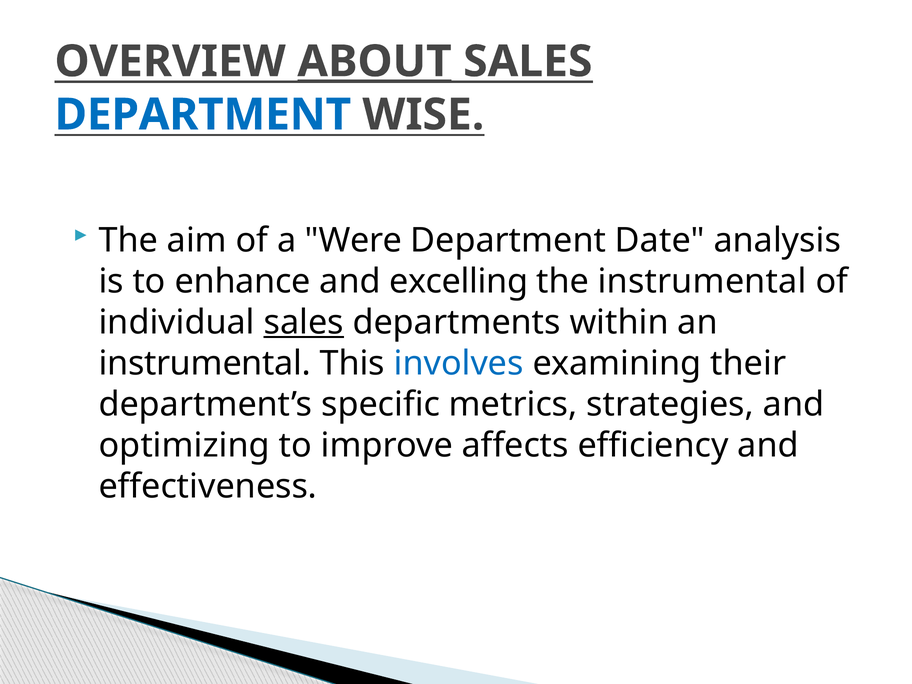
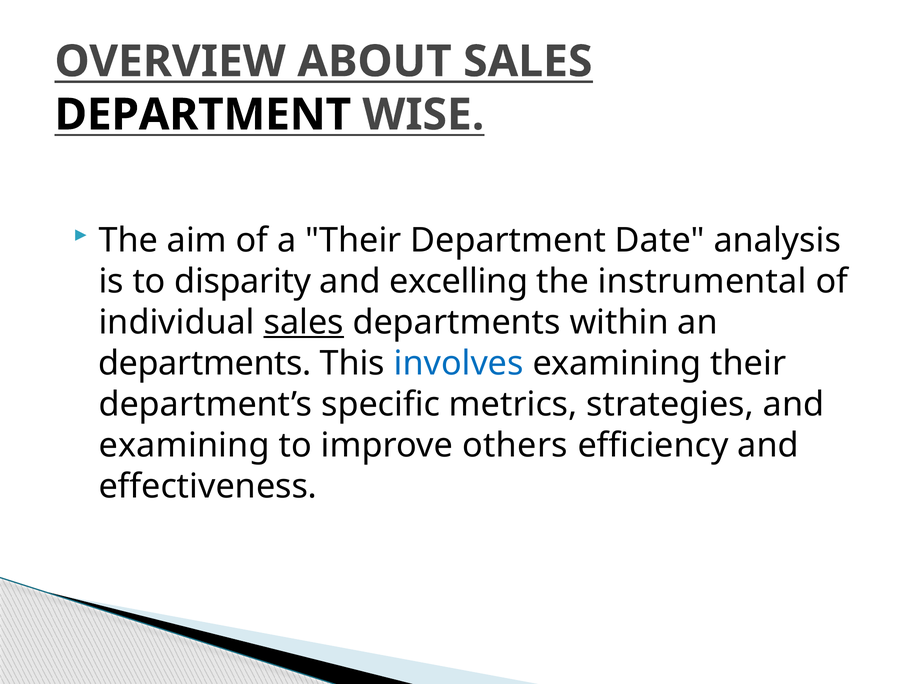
ABOUT underline: present -> none (375, 62)
DEPARTMENT colour: blue -> black (203, 115)
a Were: Were -> Their (353, 240)
enhance: enhance -> disparity (243, 281)
instrumental: instrumental -> departments (205, 363)
optimizing: optimizing -> examining (184, 446)
affects: affects -> others (515, 446)
